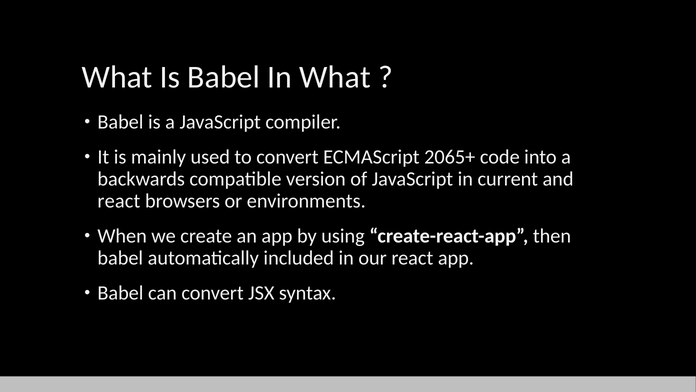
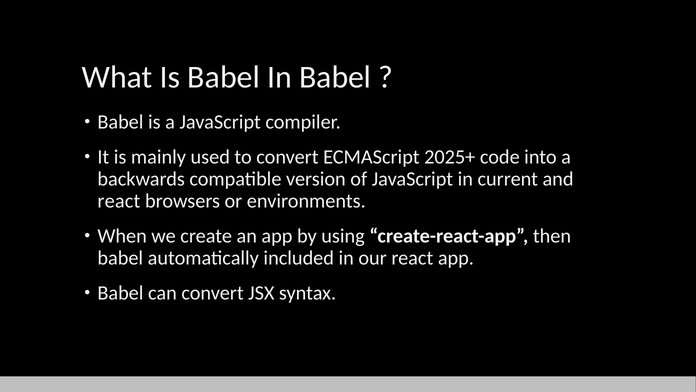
In What: What -> Babel (335, 77)
2065+: 2065+ -> 2025+ (450, 157)
